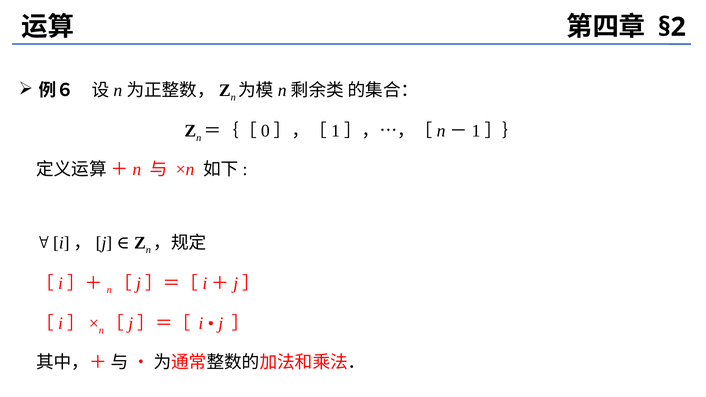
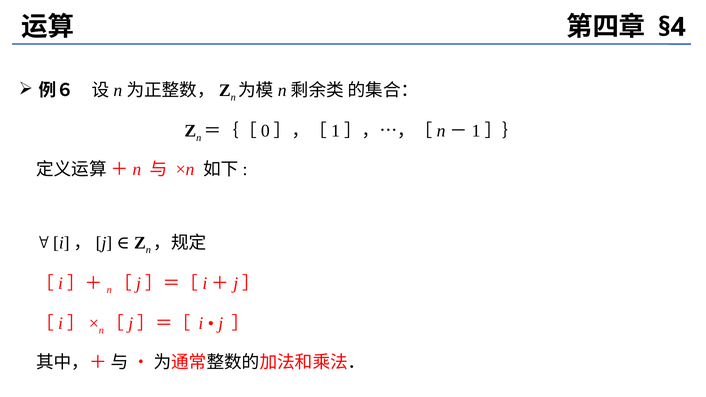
§2: §2 -> §4 (672, 27)
